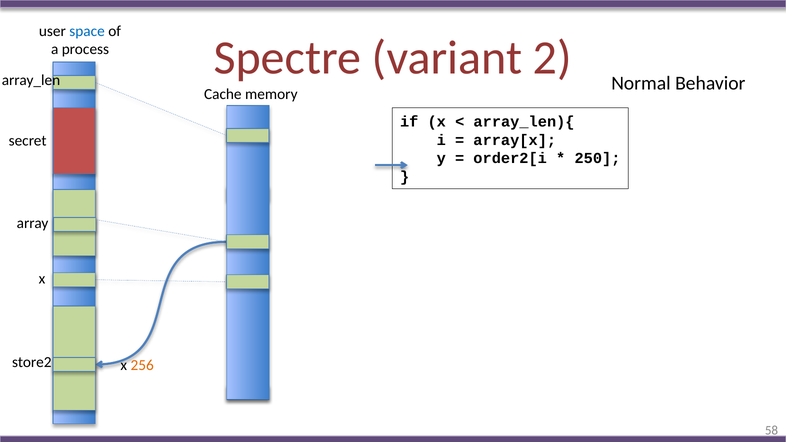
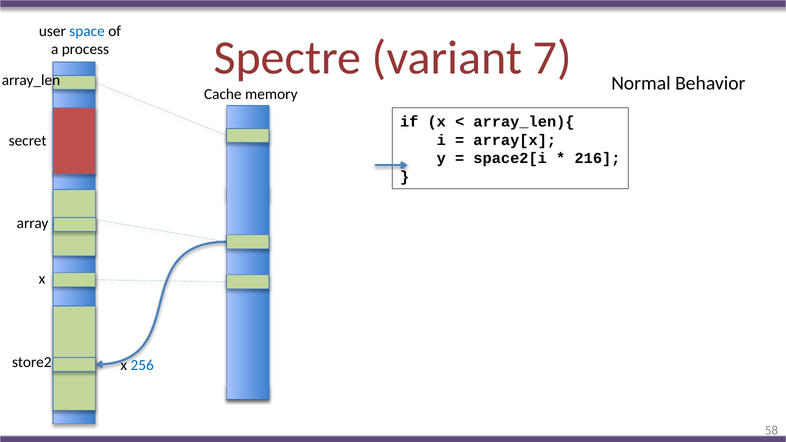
2: 2 -> 7 (552, 58)
order2[i: order2[i -> space2[i (510, 158)
250: 250 -> 216 (597, 158)
256 colour: orange -> blue (142, 366)
